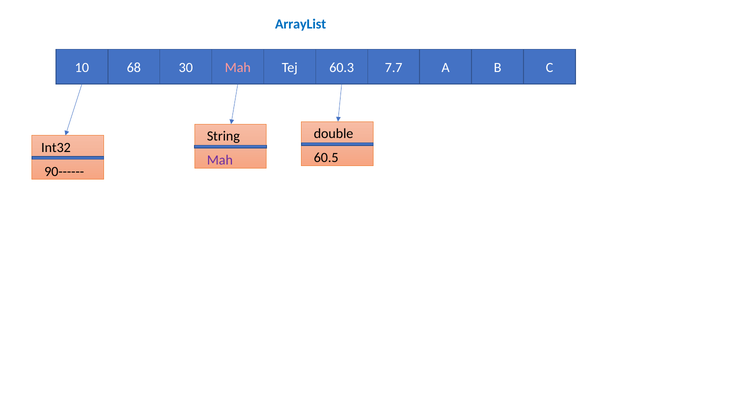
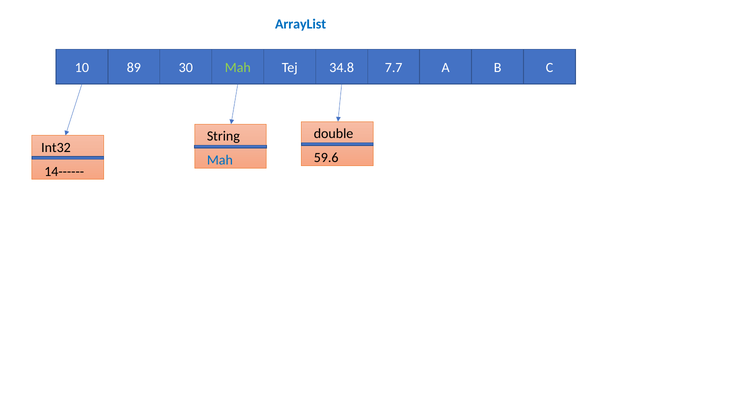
68: 68 -> 89 (134, 67)
Mah colour: pink -> light green (238, 67)
60.3: 60.3 -> 34.8 (342, 67)
60.5: 60.5 -> 59.6 (326, 157)
Mah colour: purple -> blue (220, 160)
90------: 90------ -> 14------ (64, 171)
